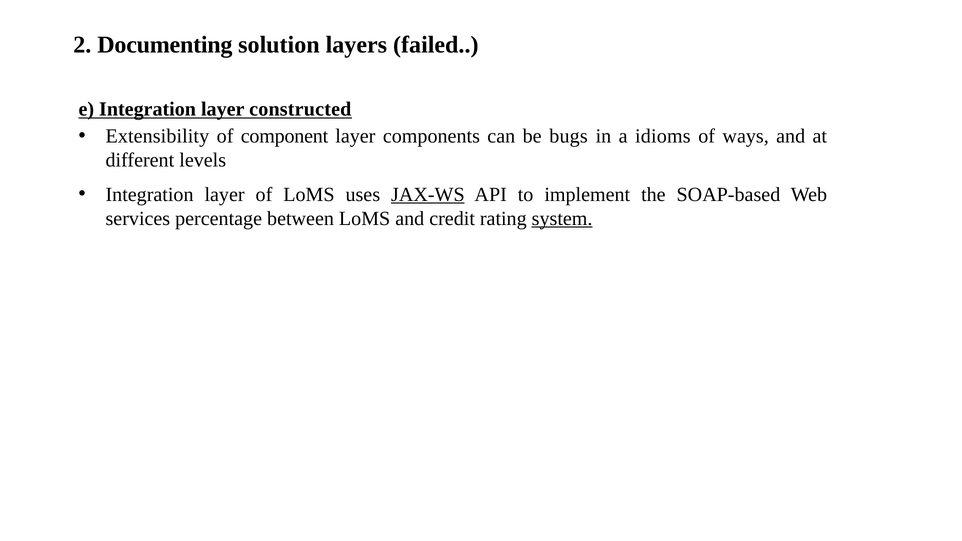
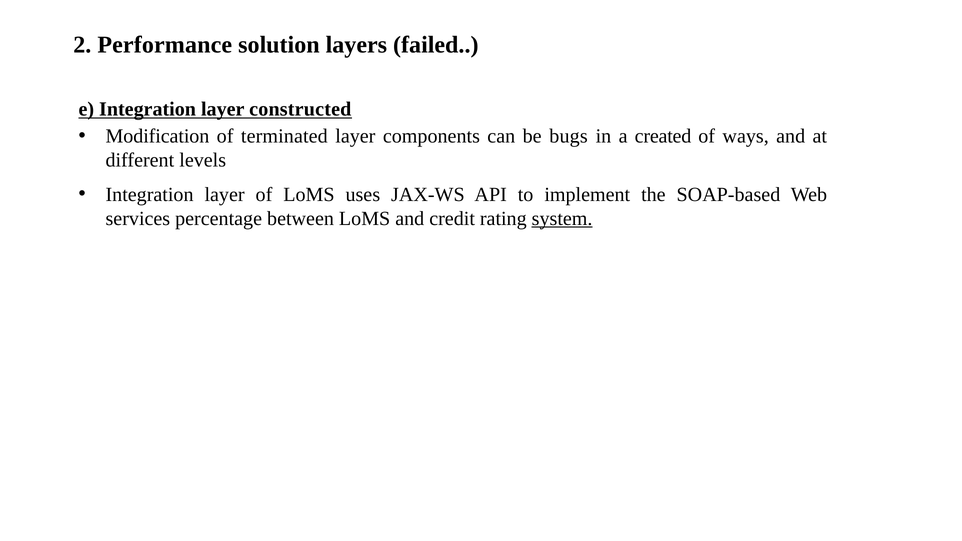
Documenting: Documenting -> Performance (165, 45)
Extensibility: Extensibility -> Modification (157, 136)
component: component -> terminated (284, 136)
idioms: idioms -> created (663, 136)
JAX-WS underline: present -> none (428, 194)
